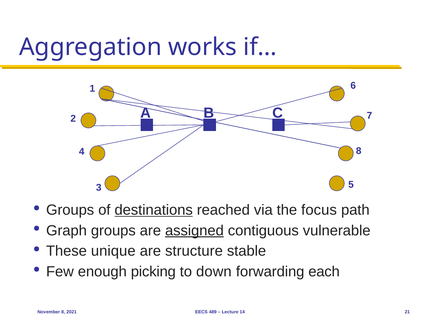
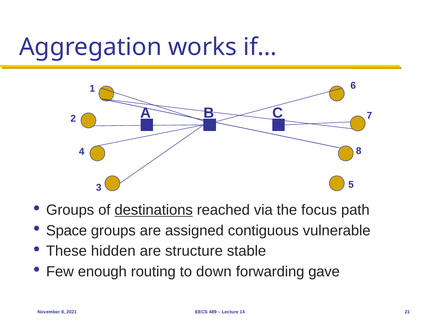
Graph: Graph -> Space (67, 231)
assigned underline: present -> none (194, 231)
unique: unique -> hidden (113, 251)
picking: picking -> routing (153, 272)
each: each -> gave (324, 272)
